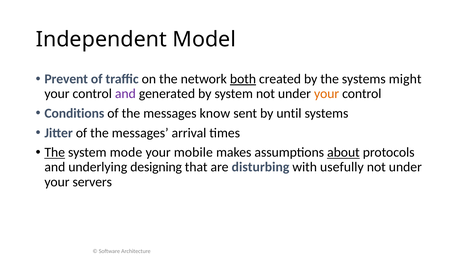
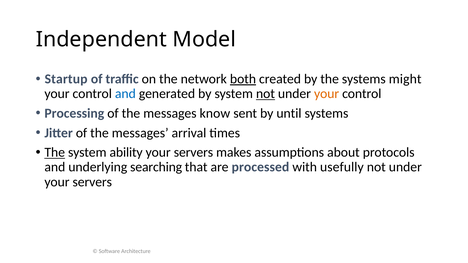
Prevent: Prevent -> Startup (66, 79)
and colour: purple -> blue (125, 94)
not underline: none -> present (265, 94)
Conditions: Conditions -> Processing (74, 113)
mode: mode -> ability (126, 153)
mobile: mobile -> servers (193, 153)
about underline: present -> none (343, 153)
designing: designing -> searching (156, 167)
disturbing: disturbing -> processed (260, 167)
